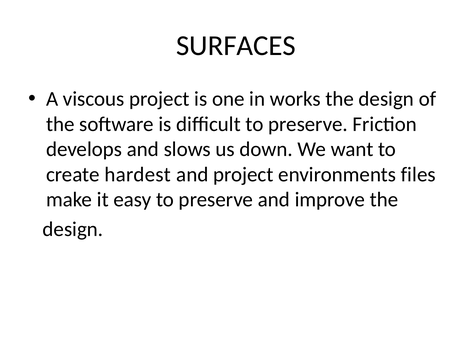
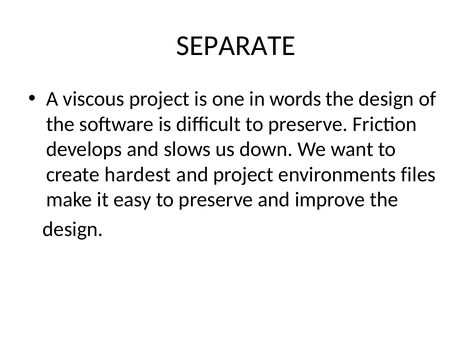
SURFACES: SURFACES -> SEPARATE (236, 46)
works: works -> words (295, 99)
